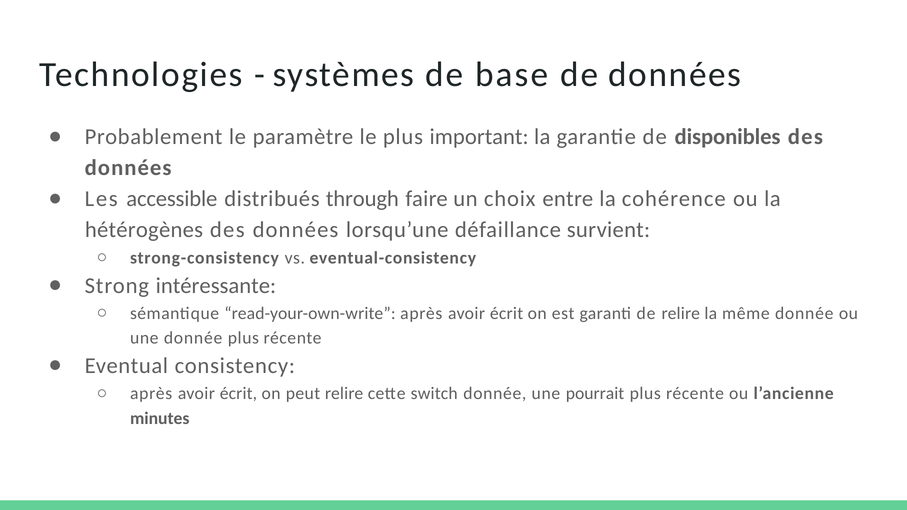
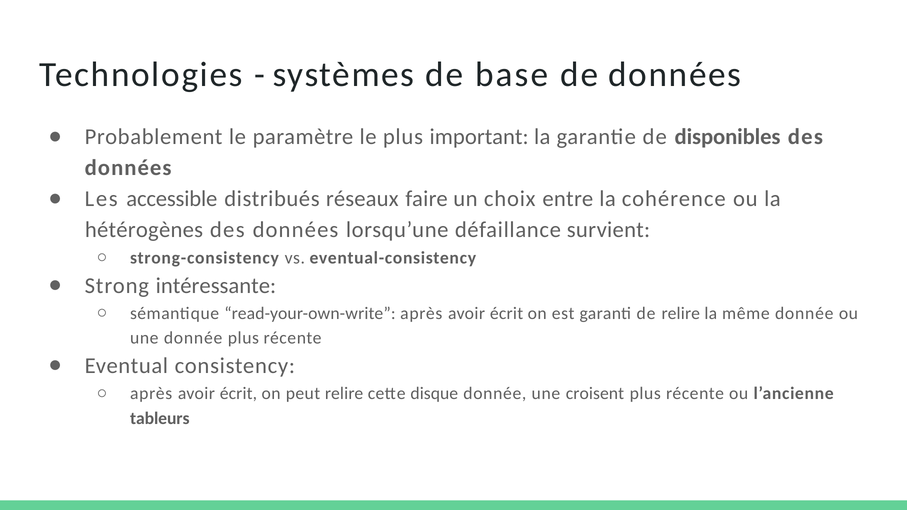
through: through -> réseaux (362, 199)
switch: switch -> disque (434, 394)
pourrait: pourrait -> croisent (595, 394)
minutes: minutes -> tableurs (160, 418)
